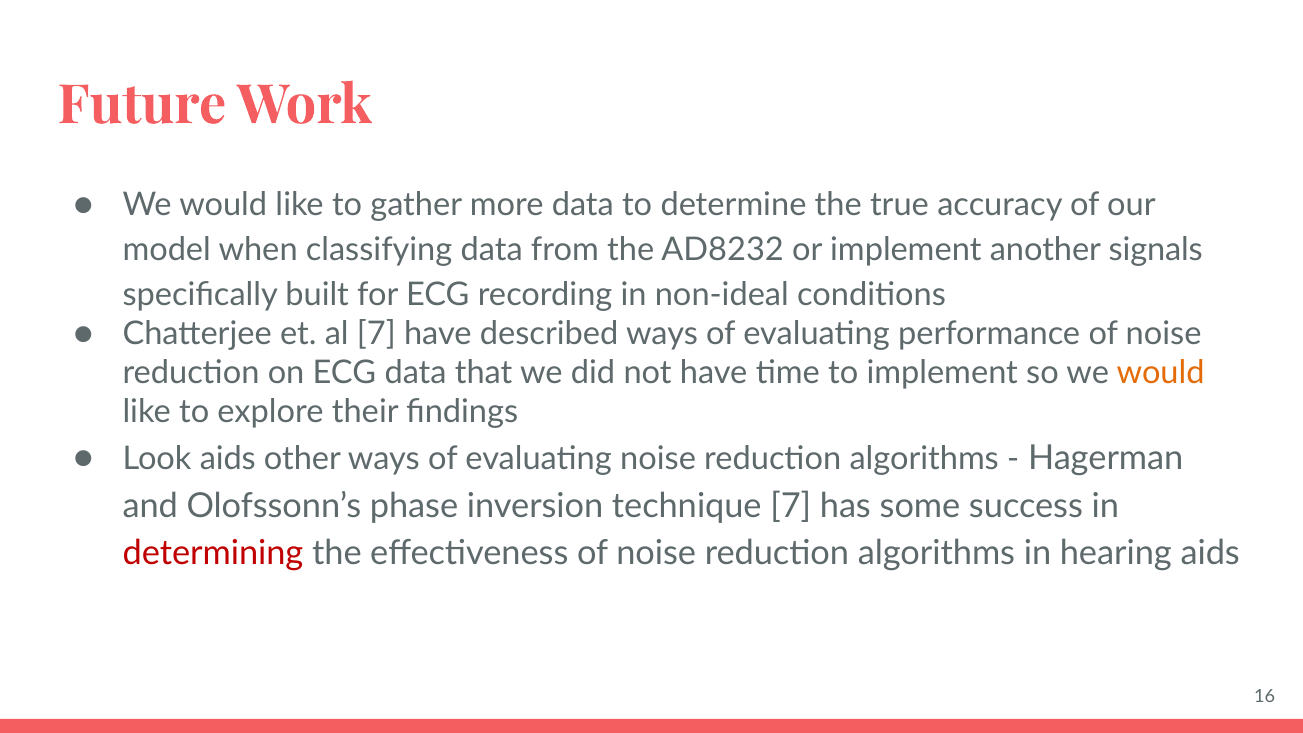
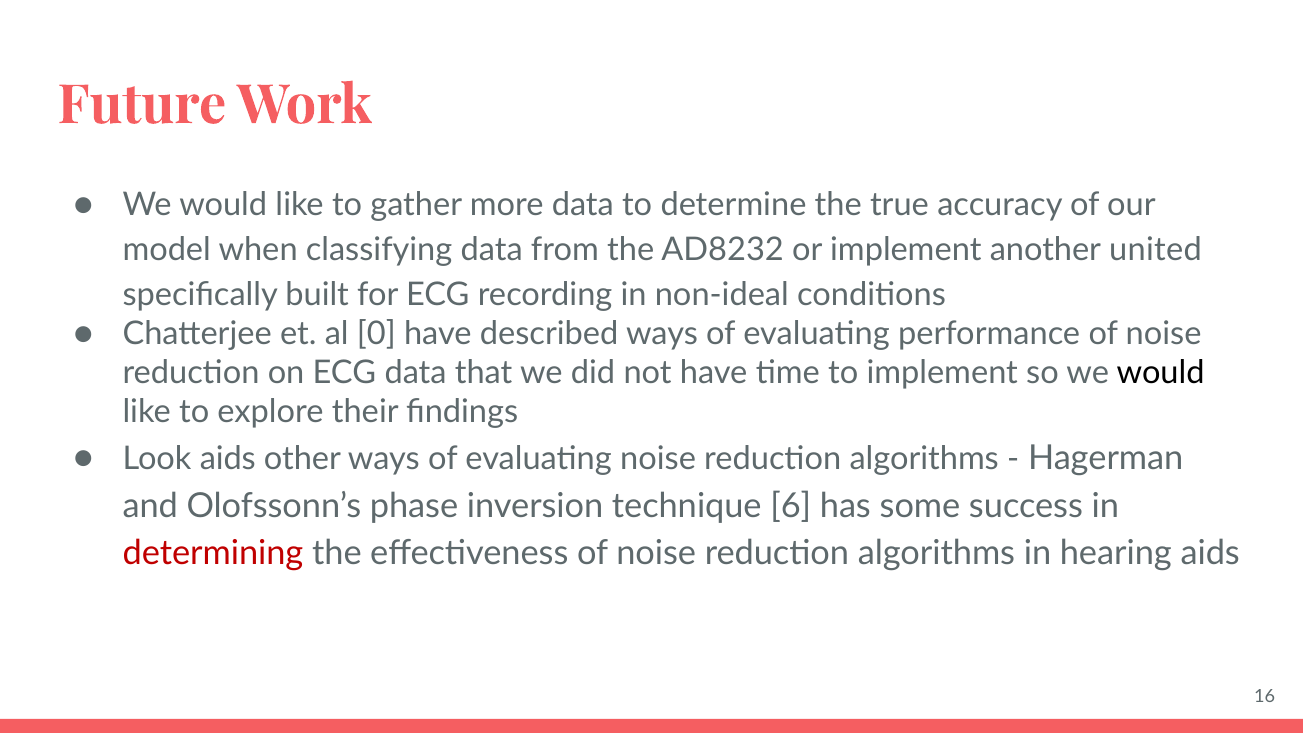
signals: signals -> united (1155, 250)
al 7: 7 -> 0 (376, 334)
would colour: orange -> black (1161, 373)
technique 7: 7 -> 6 (791, 506)
